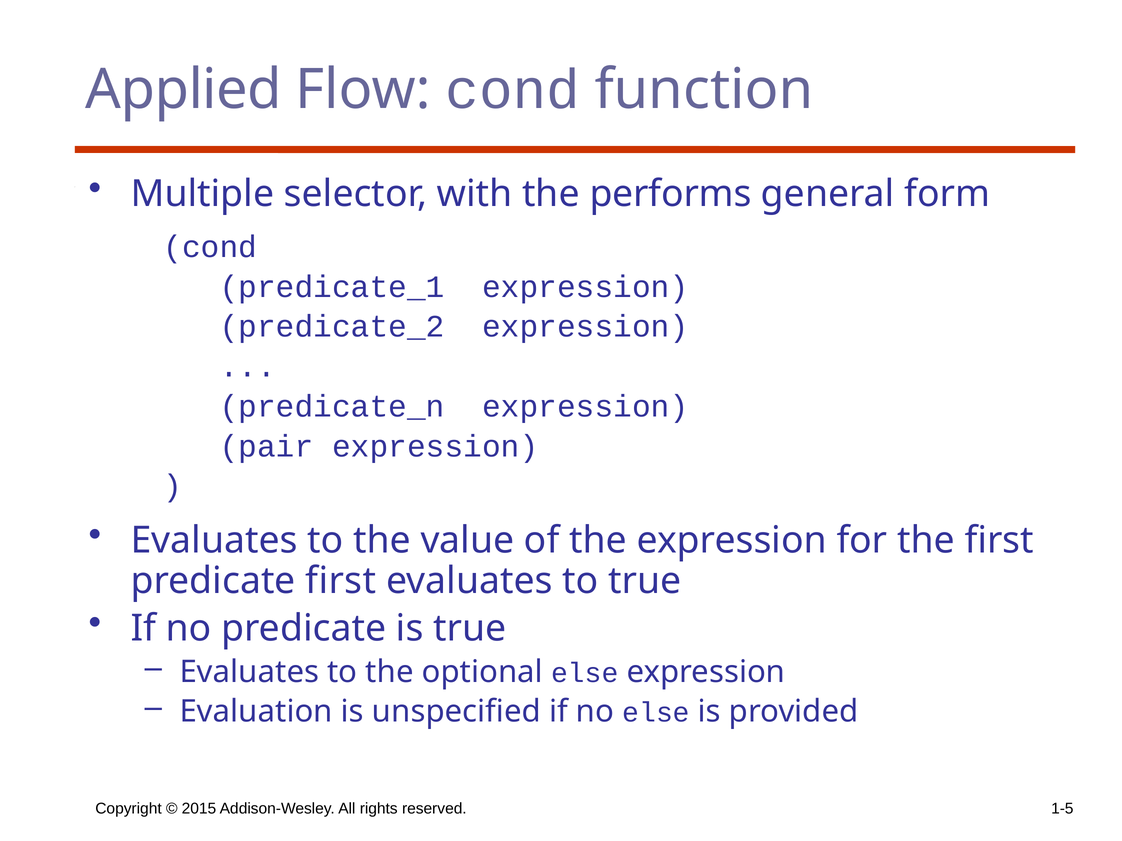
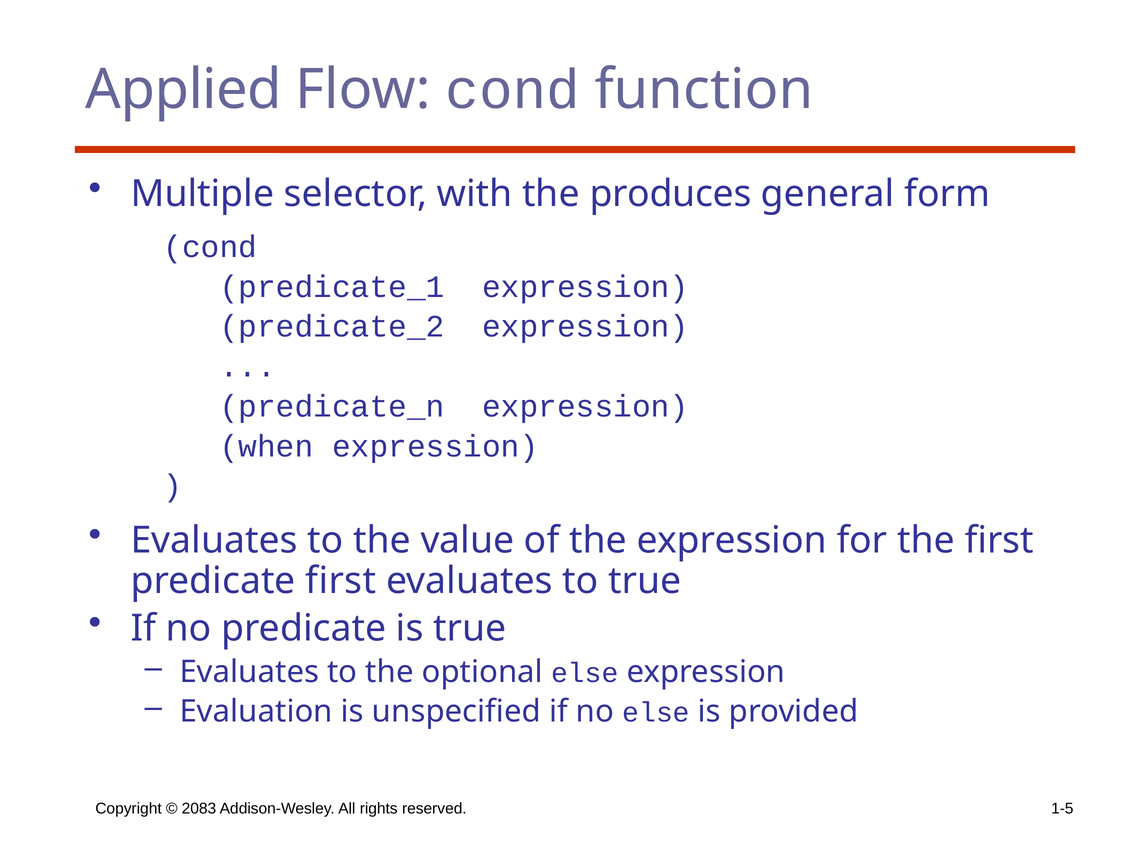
performs: performs -> produces (671, 194)
pair: pair -> when (266, 447)
2015: 2015 -> 2083 (199, 809)
